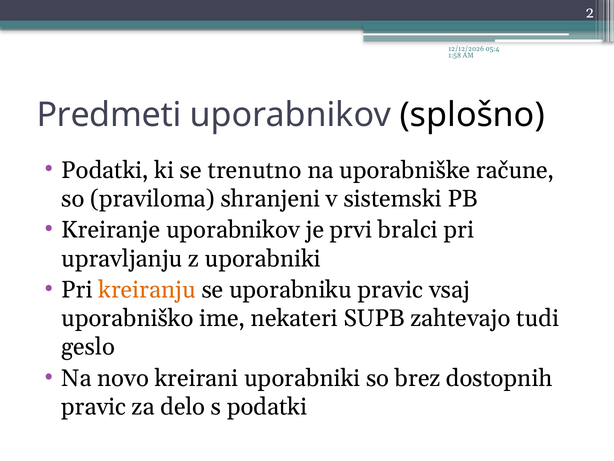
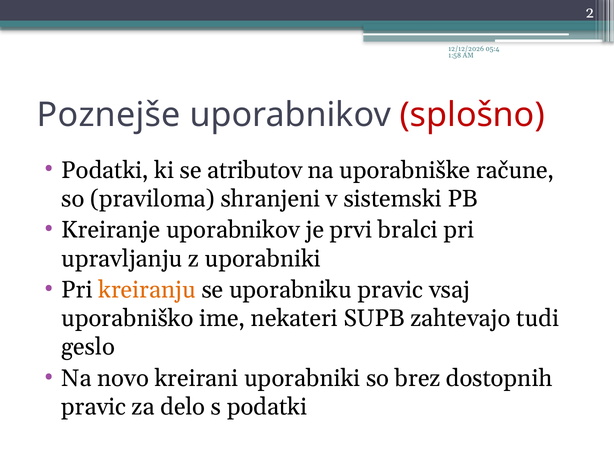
Predmeti: Predmeti -> Poznejše (109, 115)
splošno colour: black -> red (472, 115)
trenutno: trenutno -> atributov (255, 170)
